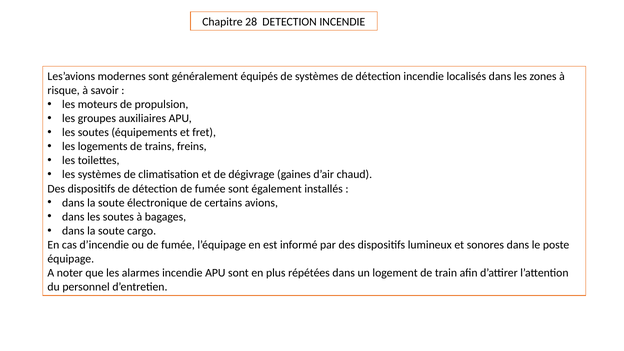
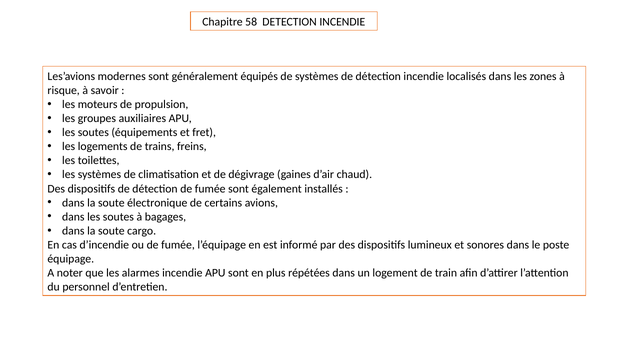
28: 28 -> 58 (251, 22)
